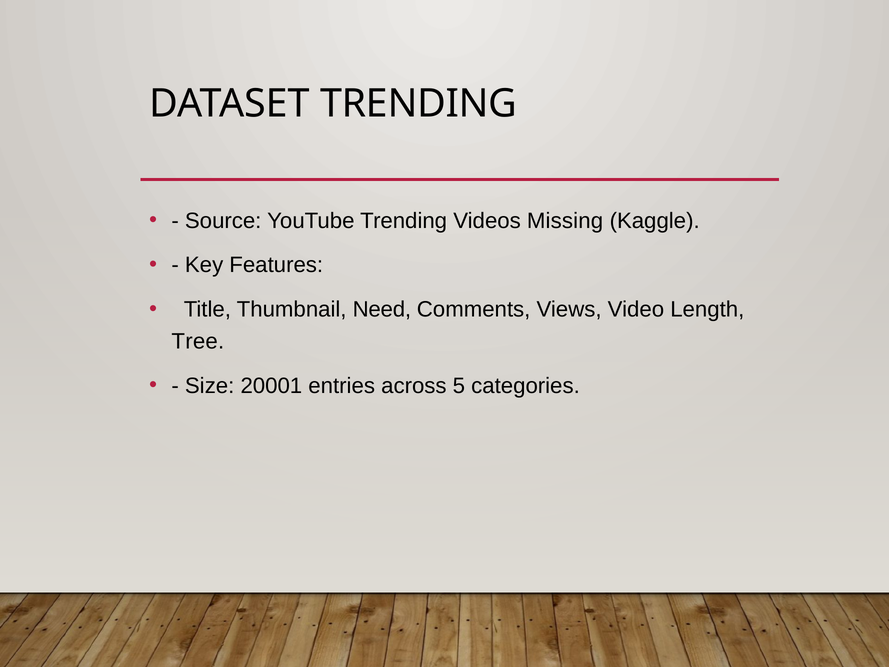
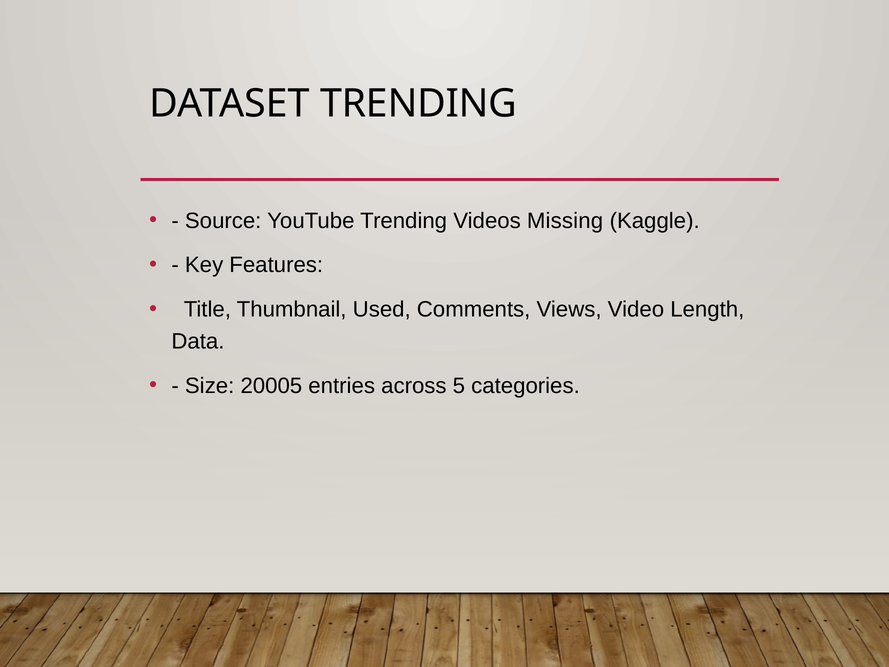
Need: Need -> Used (382, 309)
Tree: Tree -> Data (198, 341)
20001: 20001 -> 20005 (271, 386)
